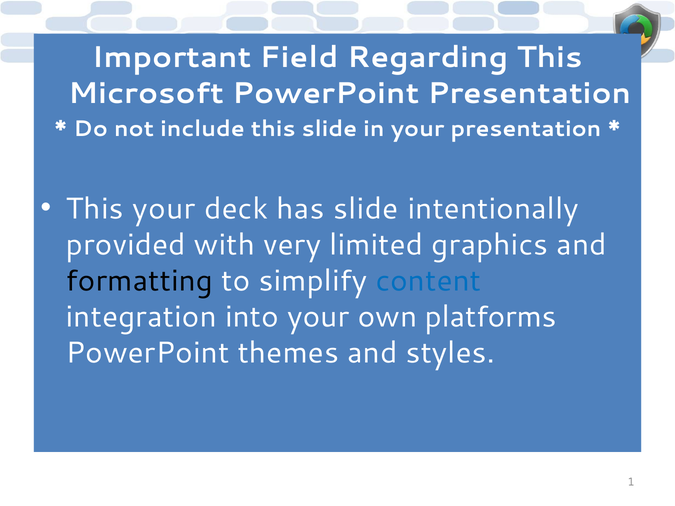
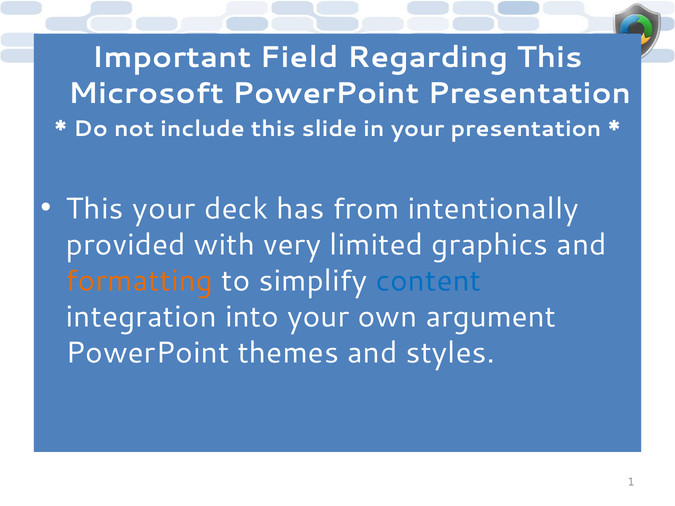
has slide: slide -> from (366, 209)
formatting colour: black -> orange (140, 281)
platforms: platforms -> argument (491, 317)
